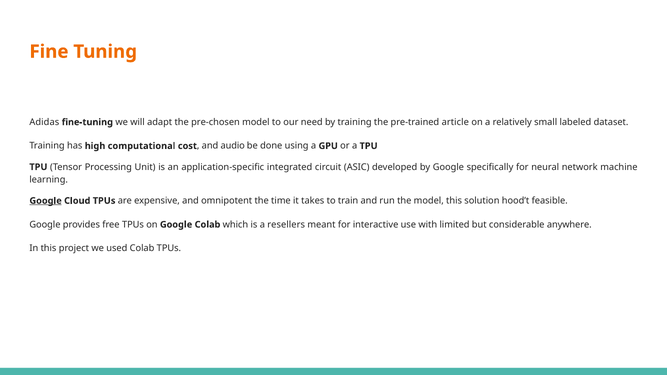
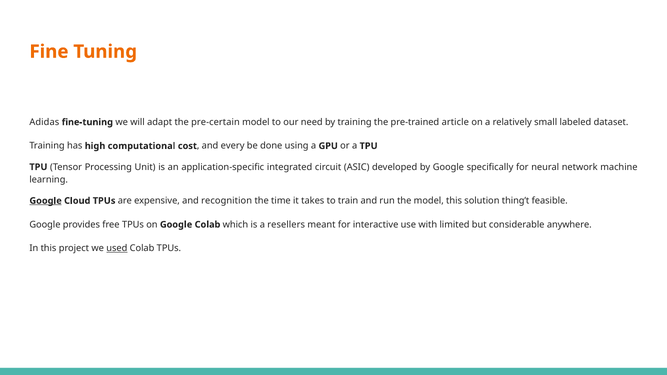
pre-chosen: pre-chosen -> pre-certain (215, 122)
audio: audio -> every (233, 146)
omnipotent: omnipotent -> recognition (227, 201)
hood’t: hood’t -> thing’t (516, 201)
used underline: none -> present (117, 248)
